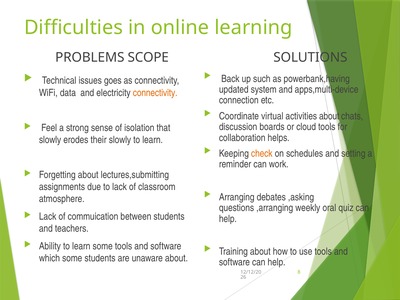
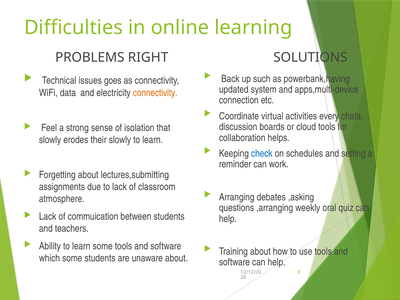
SCOPE: SCOPE -> RIGHT (148, 58)
activities about: about -> every (329, 116)
check colour: orange -> blue (262, 154)
